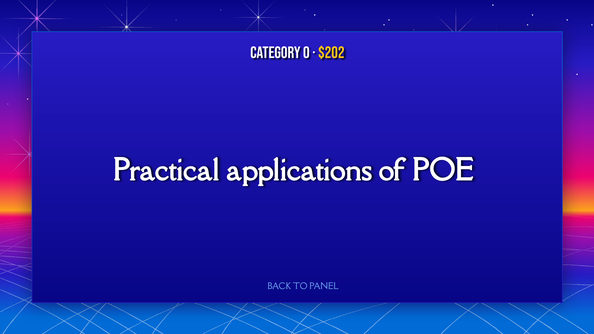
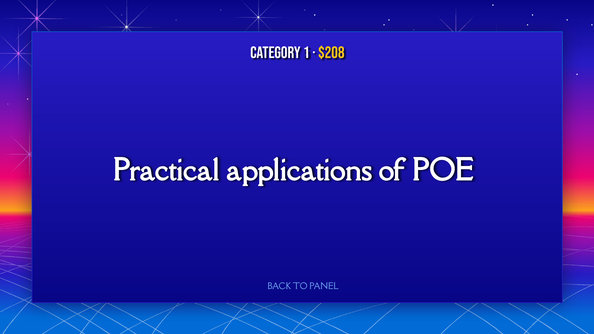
0: 0 -> 1 (306, 53)
$202: $202 -> $208 (331, 53)
